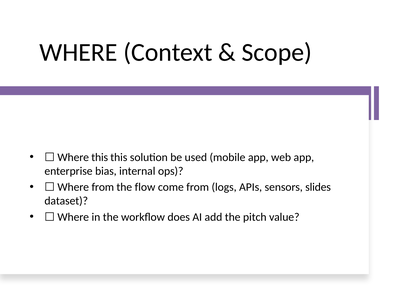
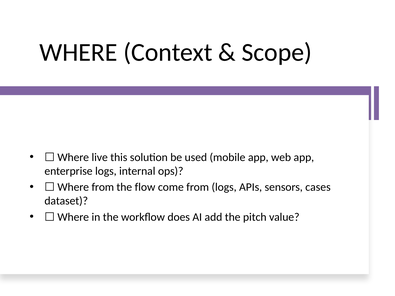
this: this -> live (100, 157)
enterprise bias: bias -> logs (106, 171)
slides: slides -> cases (318, 187)
